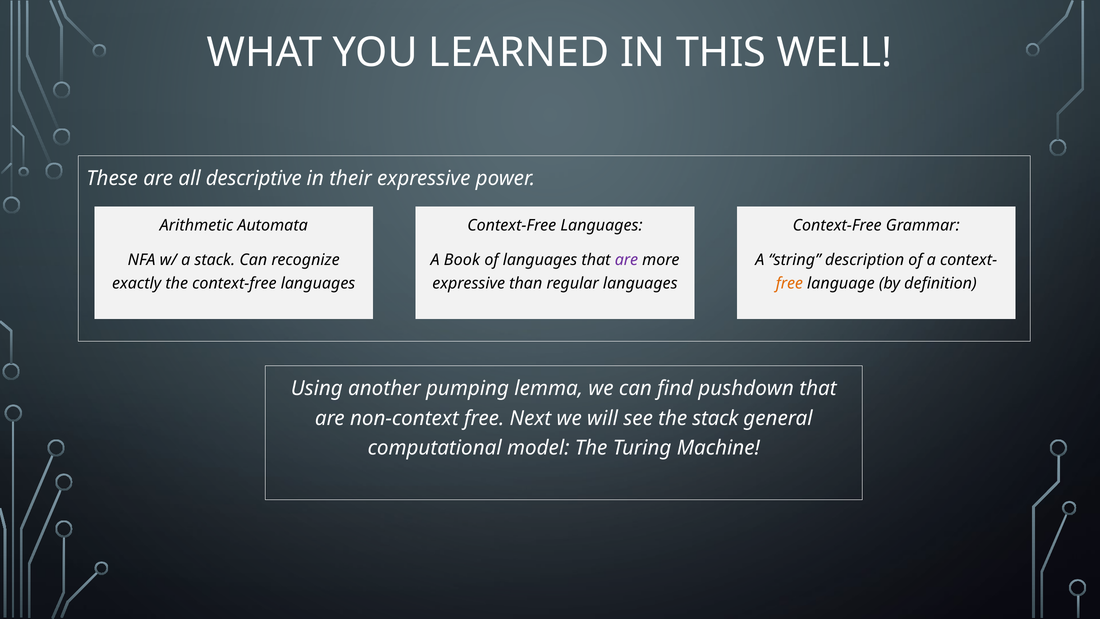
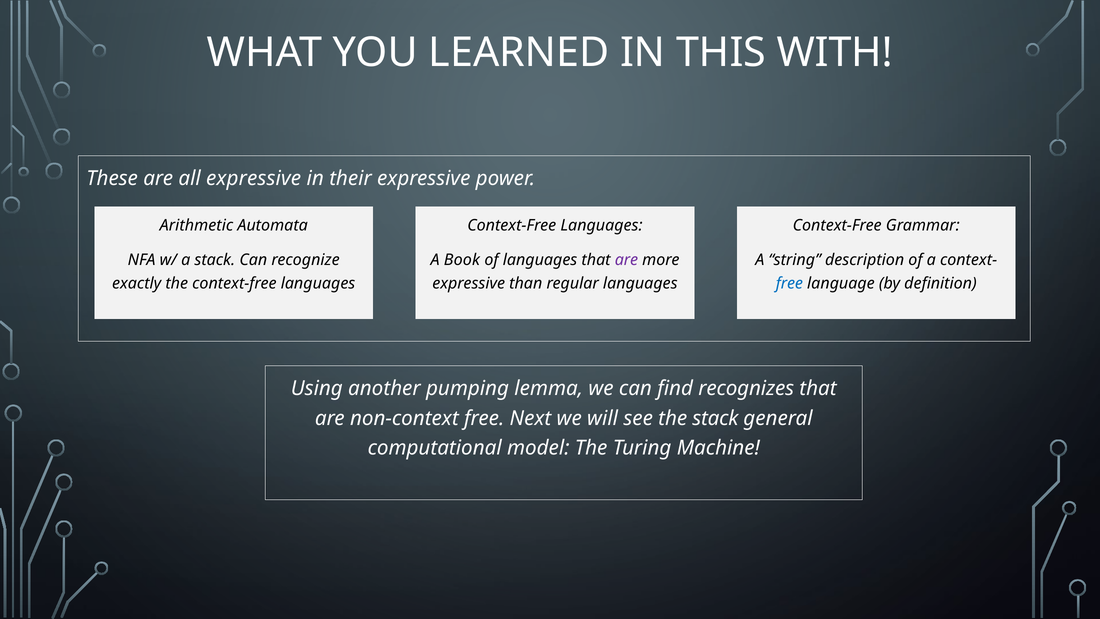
WELL: WELL -> WITH (835, 53)
all descriptive: descriptive -> expressive (254, 179)
free colour: orange -> blue (789, 283)
pushdown: pushdown -> recognizes (746, 388)
